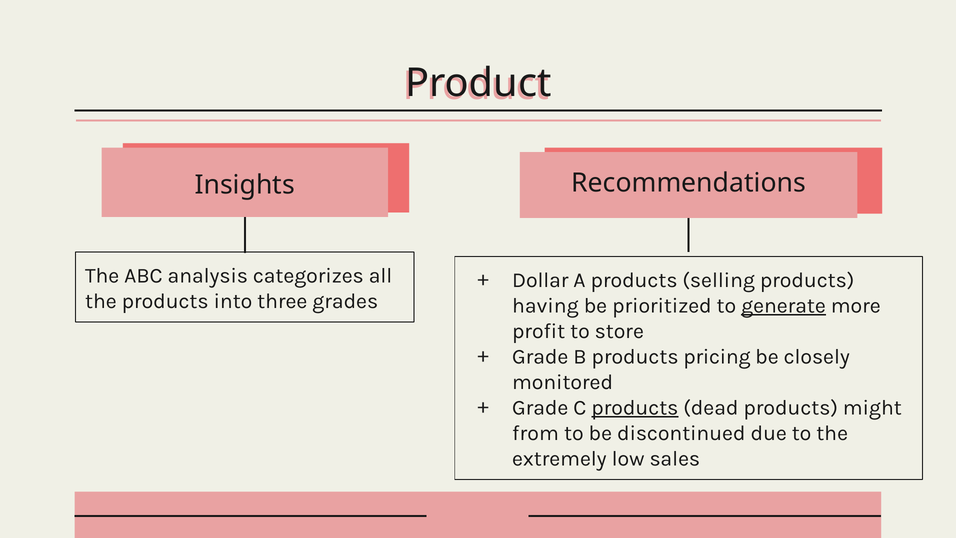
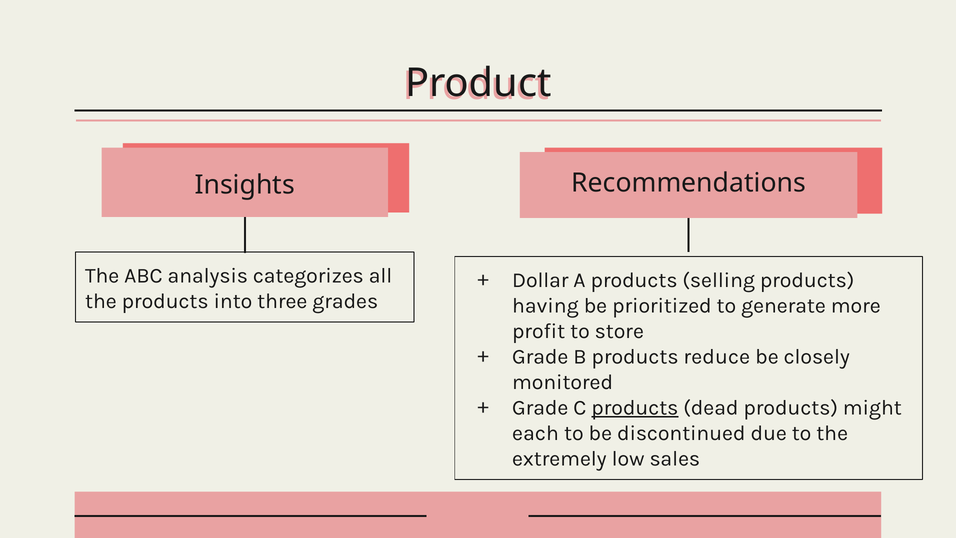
generate underline: present -> none (784, 306)
pricing: pricing -> reduce (717, 357)
from: from -> each (535, 433)
